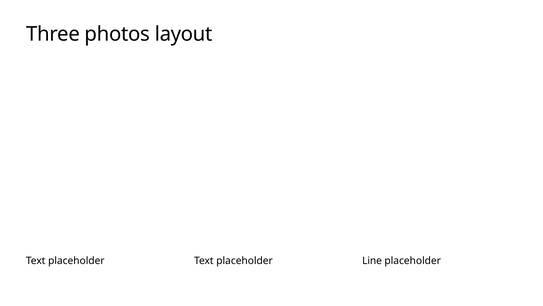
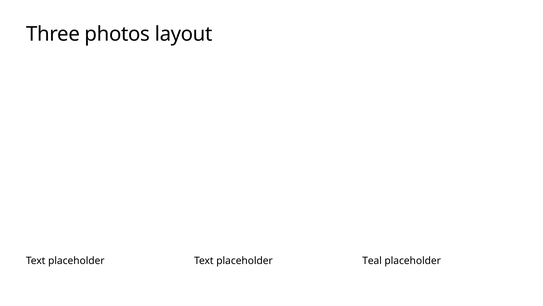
Line: Line -> Teal (372, 260)
